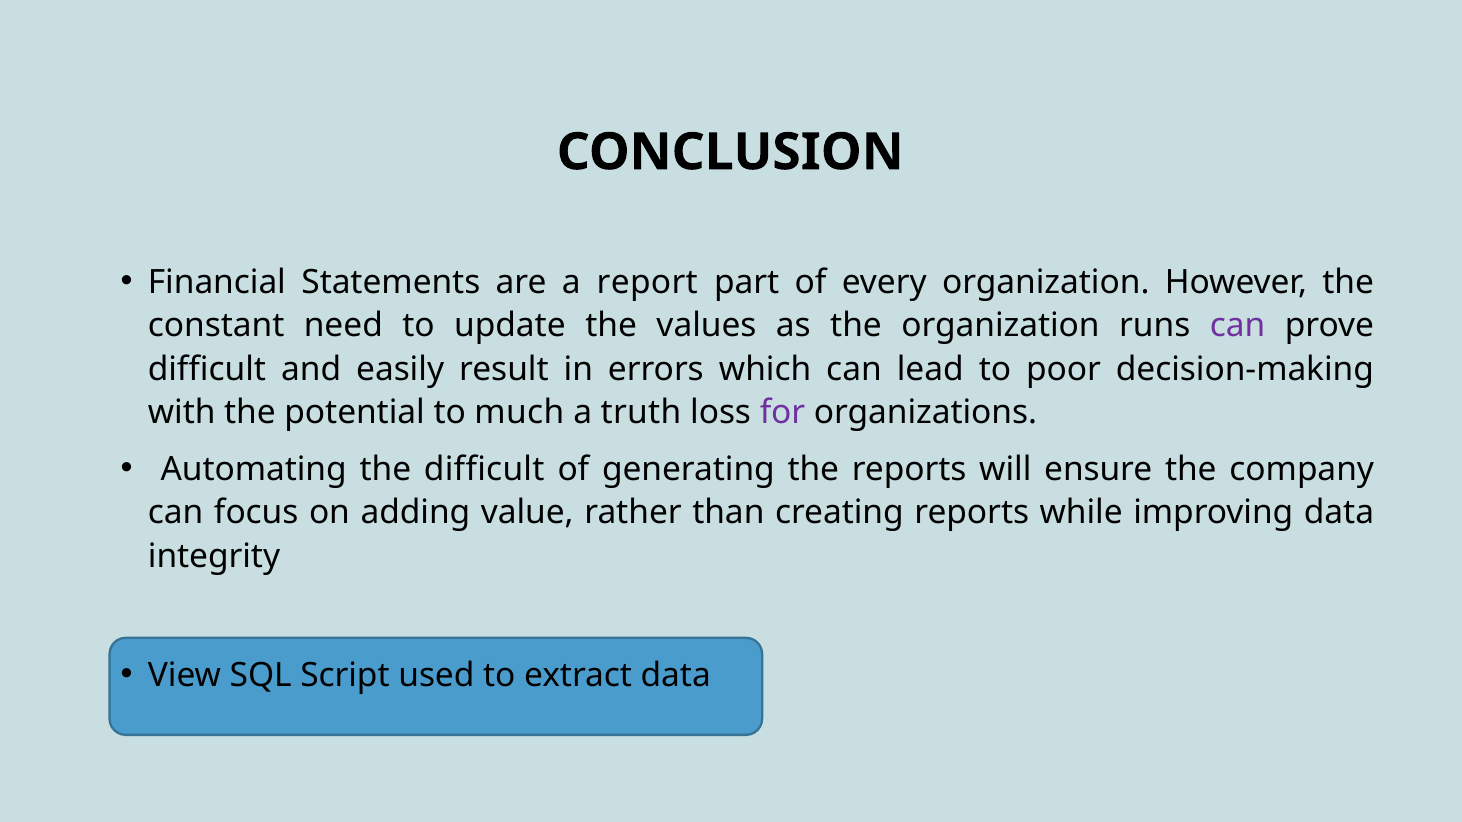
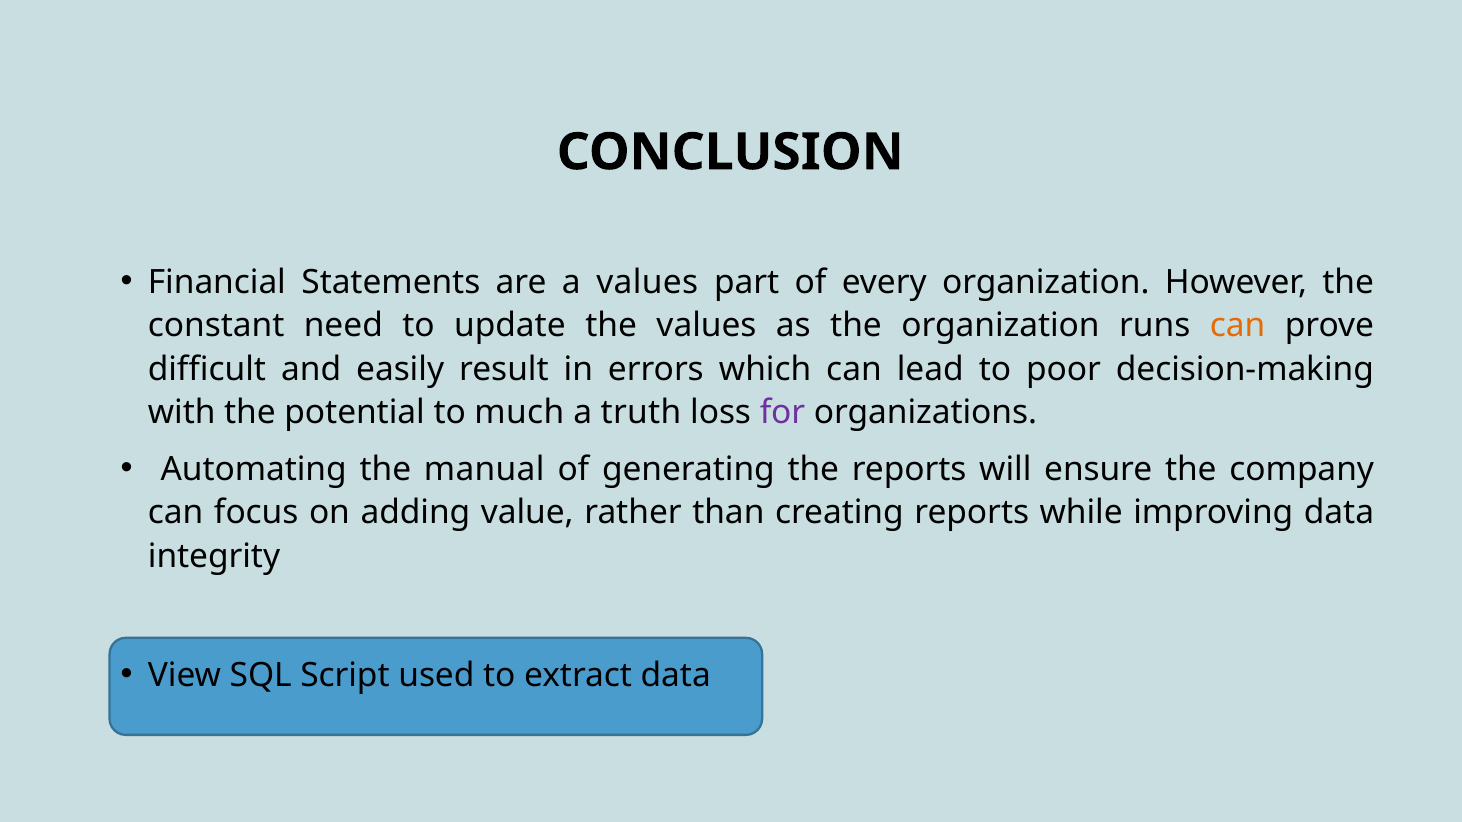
a report: report -> values (647, 282)
can colour: purple -> orange (1238, 326)
the difficult: difficult -> manual (484, 470)
